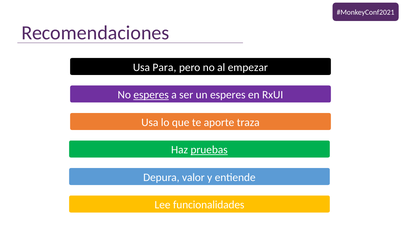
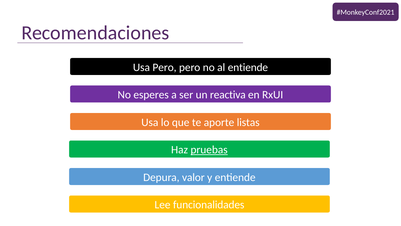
Usa Para: Para -> Pero (165, 67)
al empezar: empezar -> entiende (248, 67)
esperes underline: present -> none (151, 95)
un esperes: esperes -> reactiva (228, 95)
traza: traza -> listas (248, 122)
